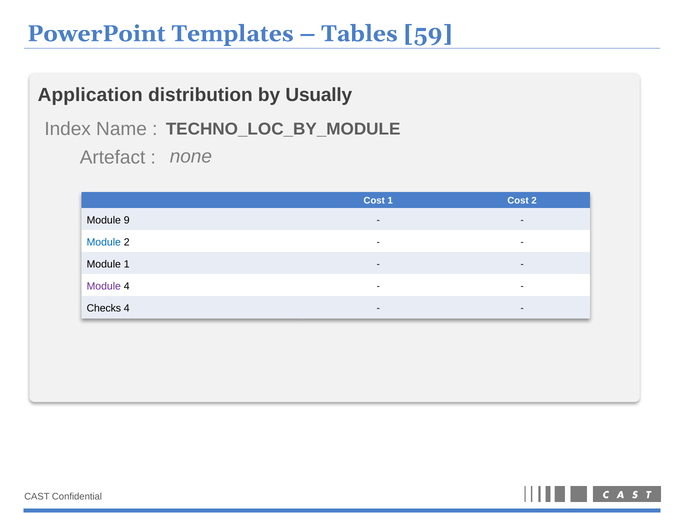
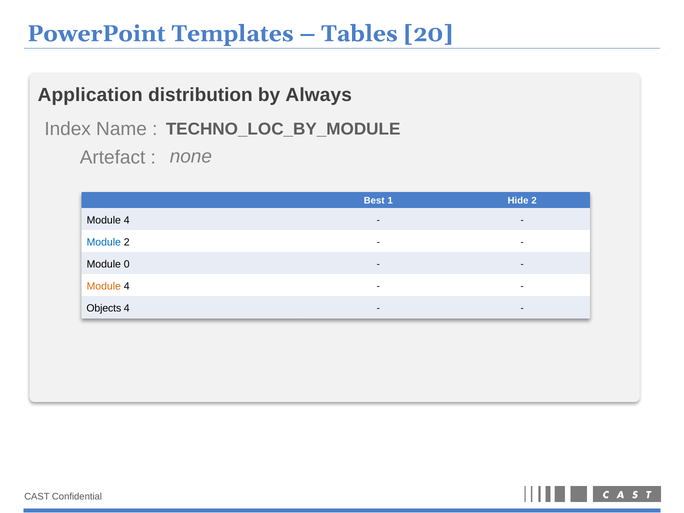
59: 59 -> 20 (428, 34)
Usually: Usually -> Always (319, 95)
Cost: Cost -> Best (374, 201)
1 Cost: Cost -> Hide (518, 201)
9: 9 -> 4 (127, 220)
Module 1: 1 -> 0 (127, 264)
Module colour: purple -> orange (104, 286)
Checks: Checks -> Objects (104, 308)
